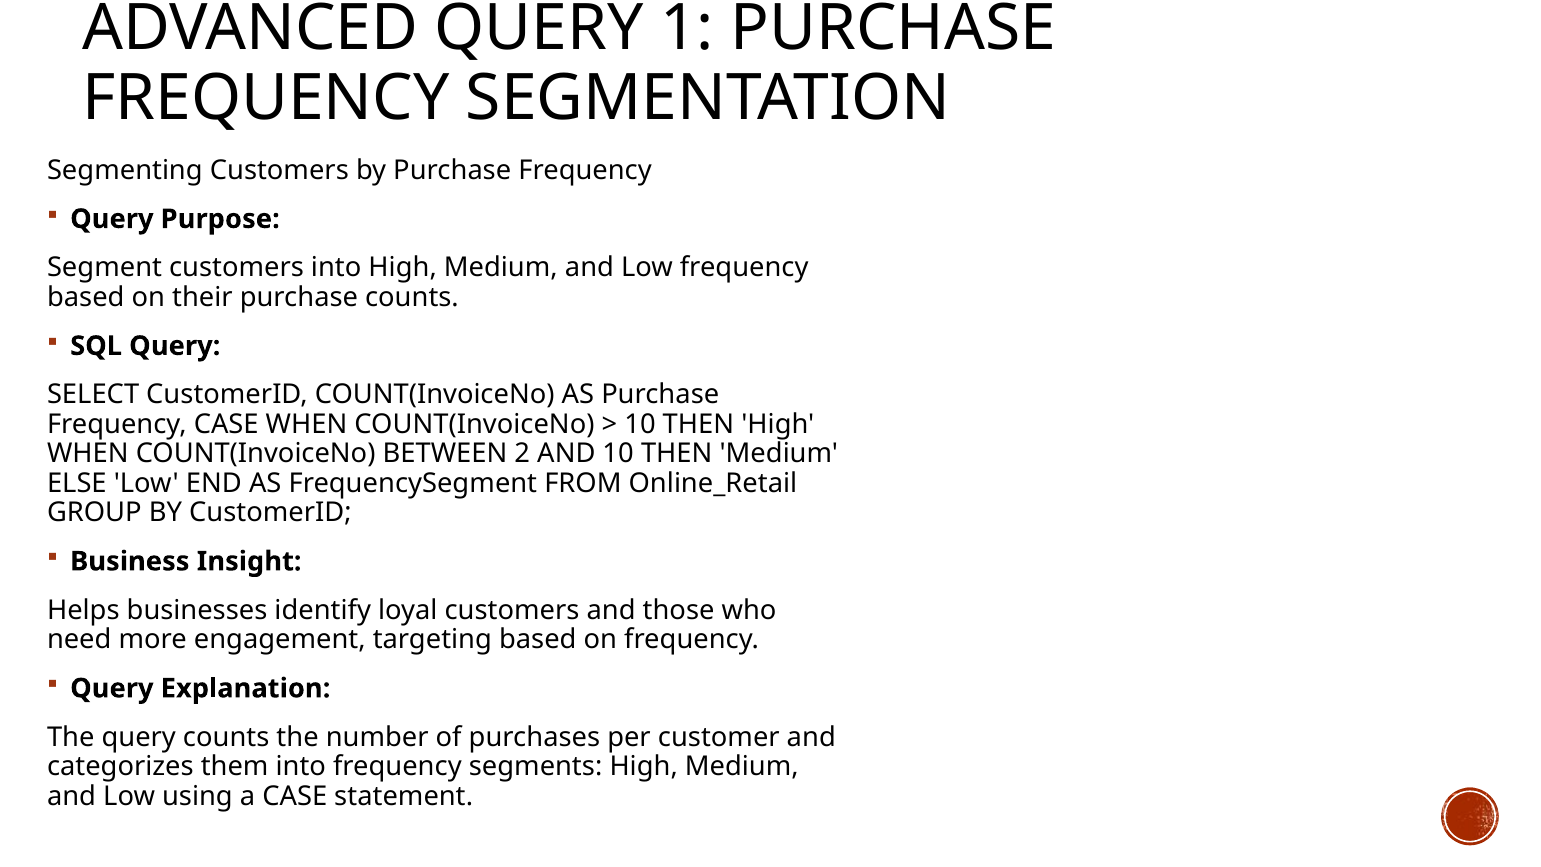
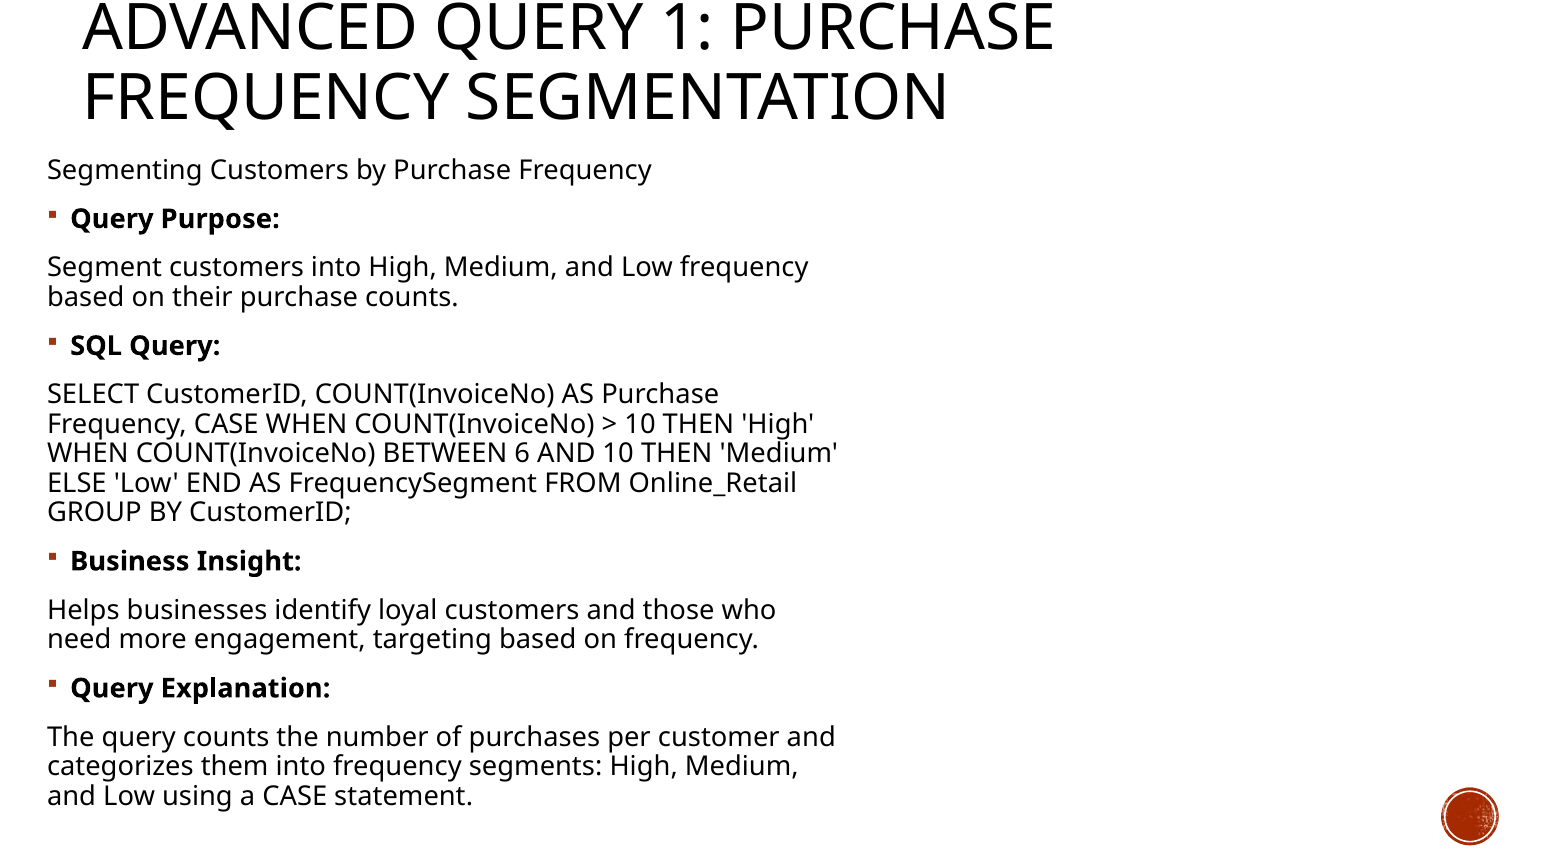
2: 2 -> 6 (522, 454)
